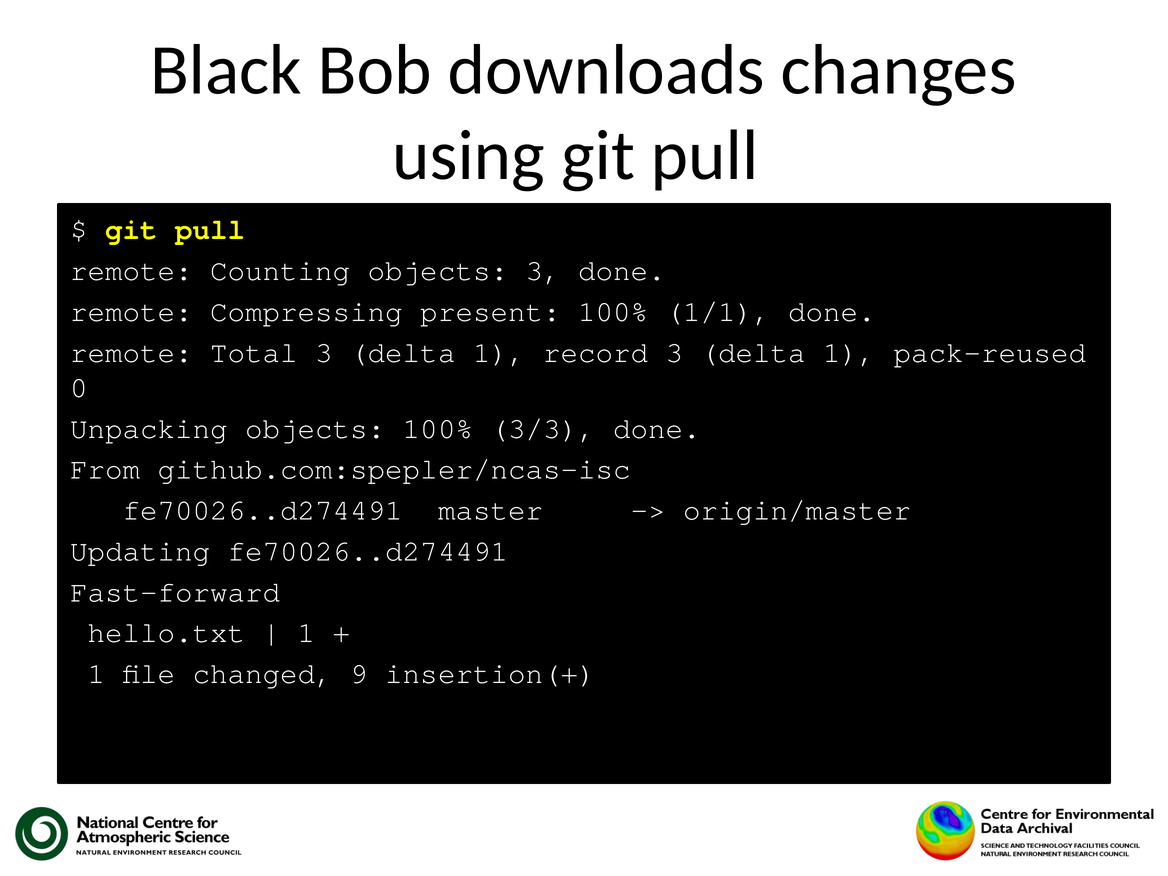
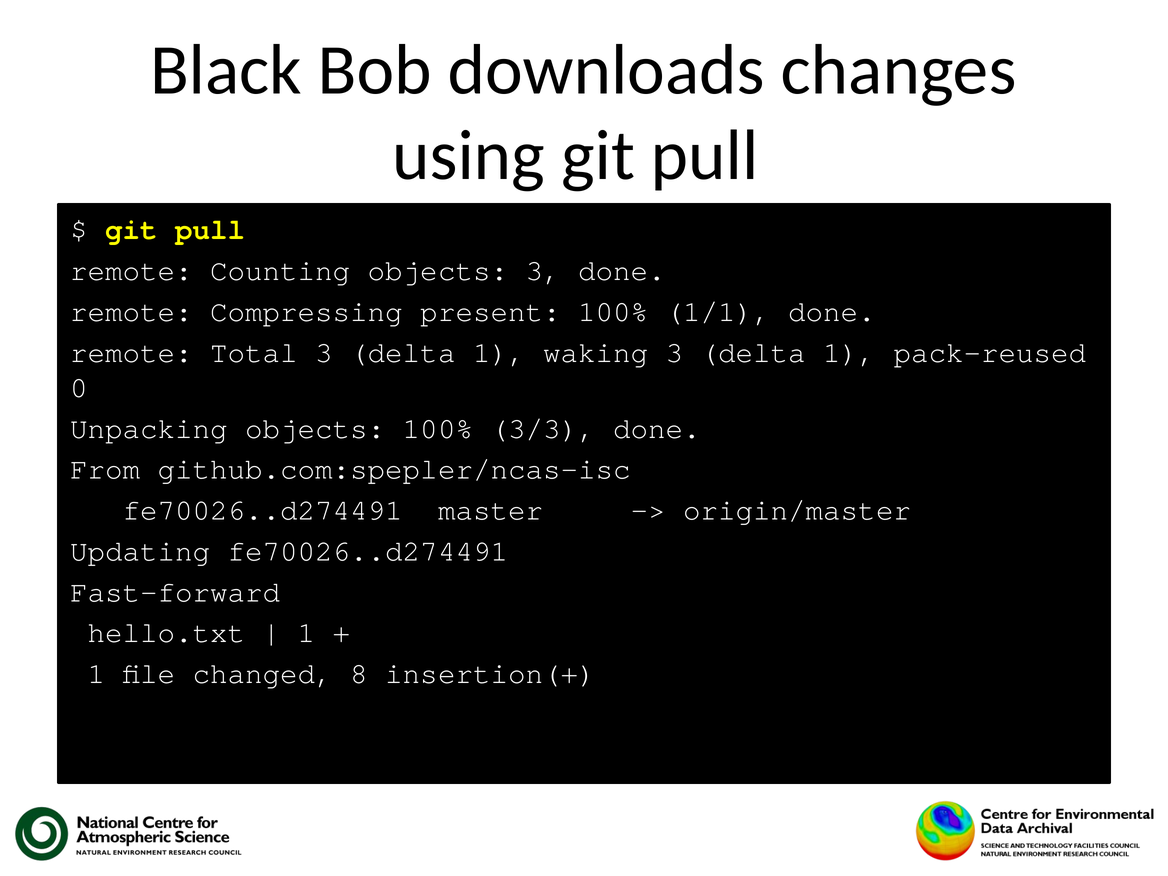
record: record -> waking (596, 352)
9: 9 -> 8 (359, 674)
